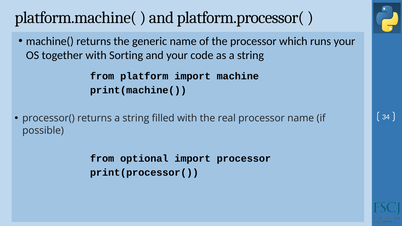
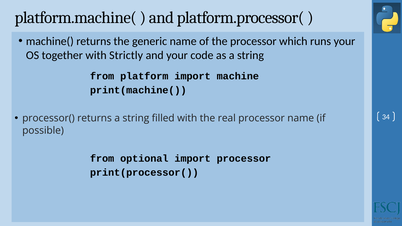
Sorting: Sorting -> Strictly (126, 55)
